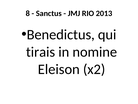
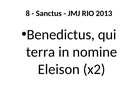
tirais: tirais -> terra (41, 52)
